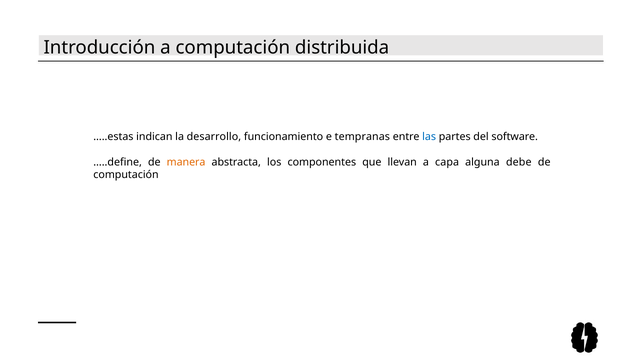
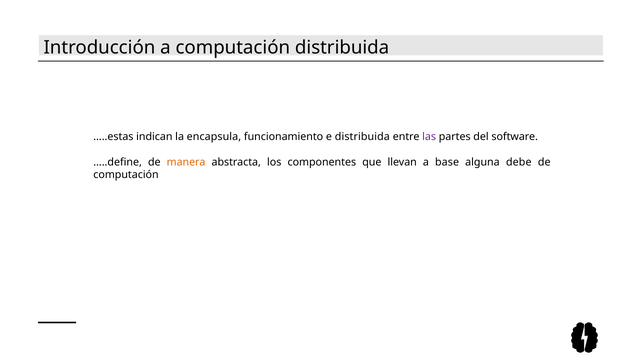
desarrollo: desarrollo -> encapsula (214, 137)
e tempranas: tempranas -> distribuida (362, 137)
las colour: blue -> purple (429, 137)
capa: capa -> base (447, 162)
